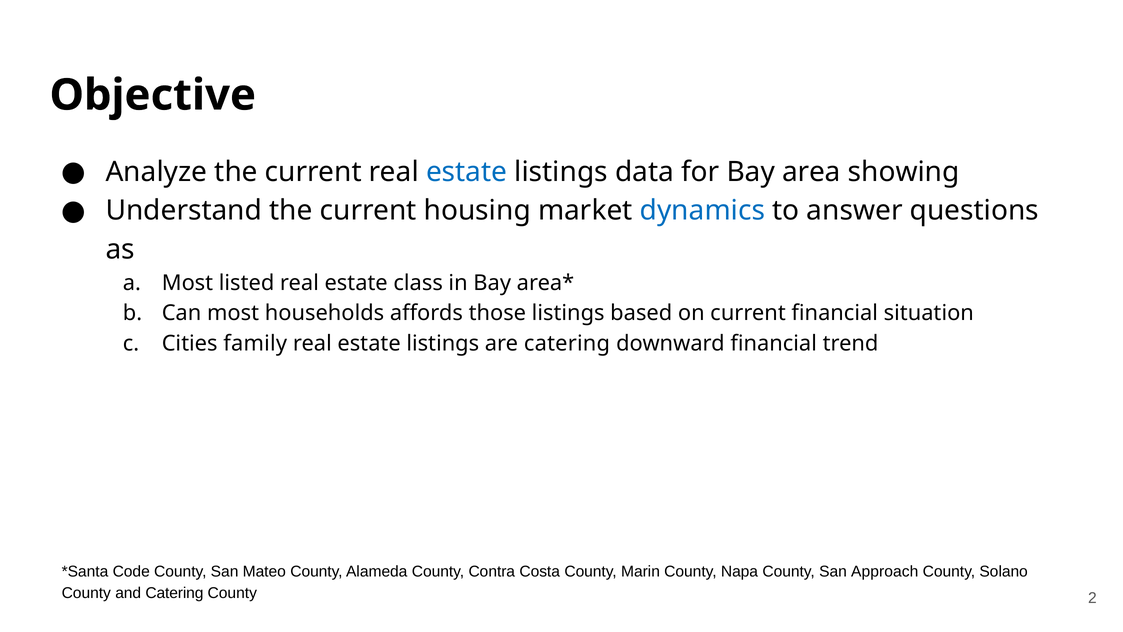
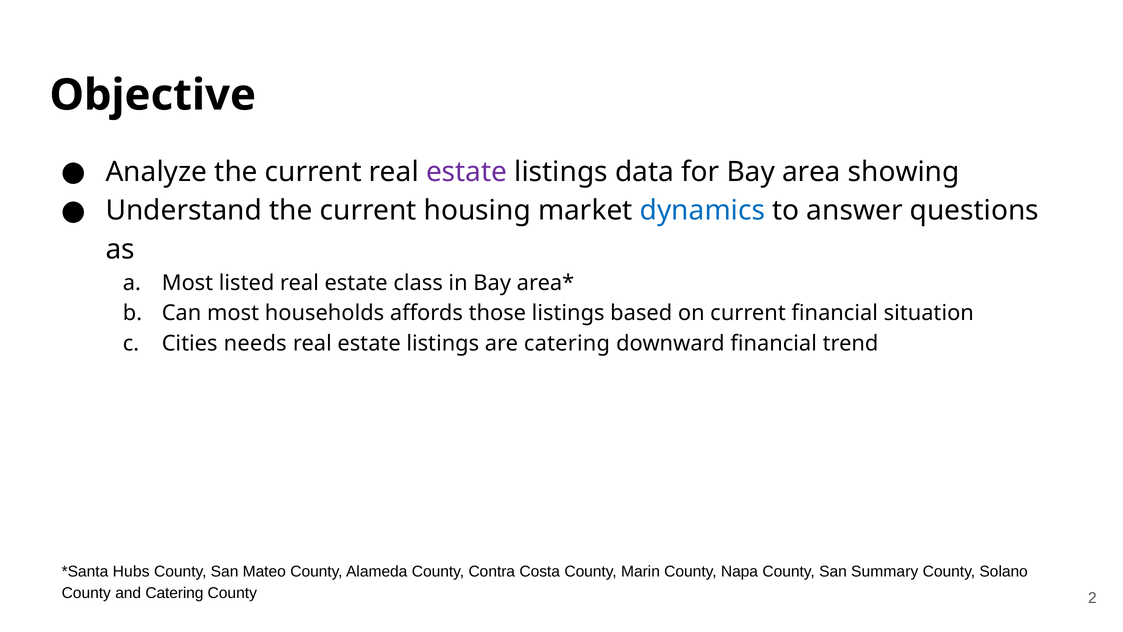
estate colour: blue -> purple (467, 172)
family: family -> needs (255, 343)
Code: Code -> Hubs (131, 572)
Approach: Approach -> Summary (885, 572)
